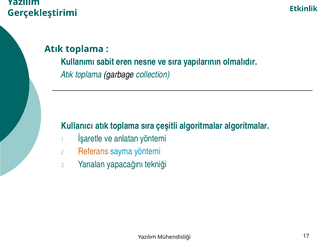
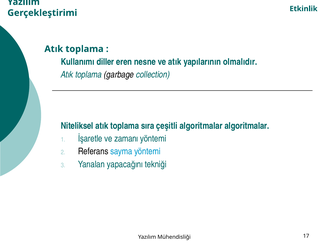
sabit: sabit -> diller (105, 62)
ve sıra: sıra -> atık (175, 62)
Kullanıcı: Kullanıcı -> Niteliksel (77, 126)
anlatan: anlatan -> zamanı (126, 138)
Referans colour: orange -> black (93, 151)
